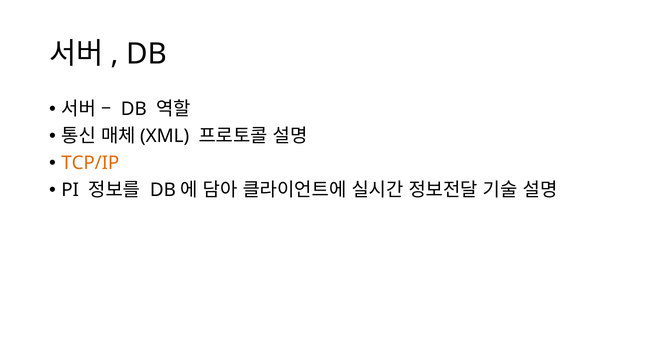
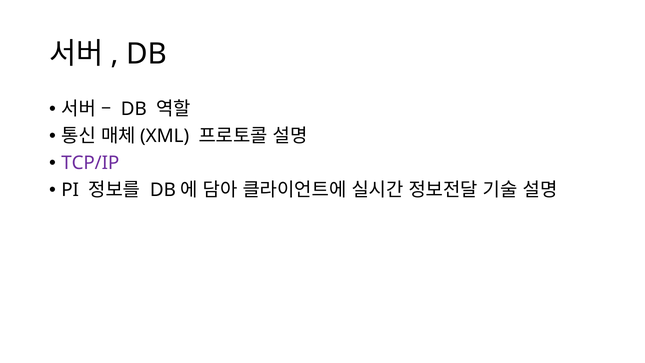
TCP/IP colour: orange -> purple (90, 163)
